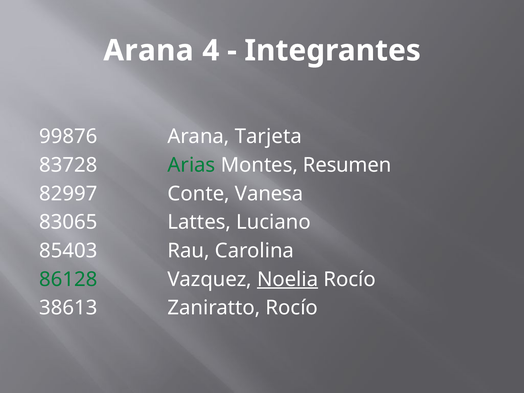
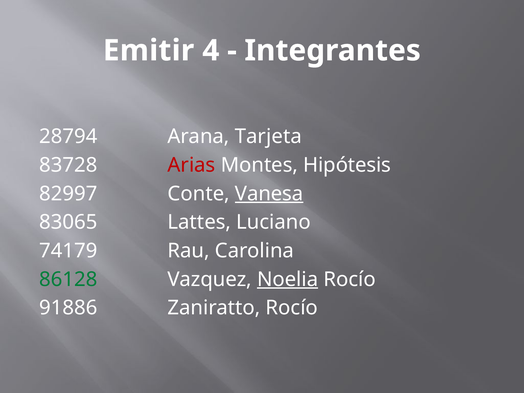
Arana: Arana -> Emitir (149, 51)
99876: 99876 -> 28794 (68, 137)
Arias colour: green -> red (192, 165)
Resumen: Resumen -> Hipótesis (347, 165)
Vanesa underline: none -> present (269, 194)
85403: 85403 -> 74179 (68, 251)
38613: 38613 -> 91886 (68, 308)
